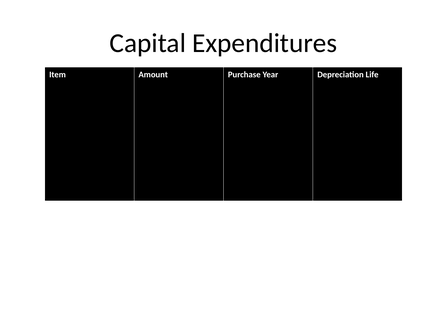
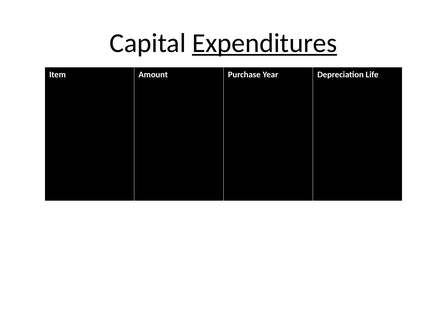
Expenditures underline: none -> present (265, 43)
